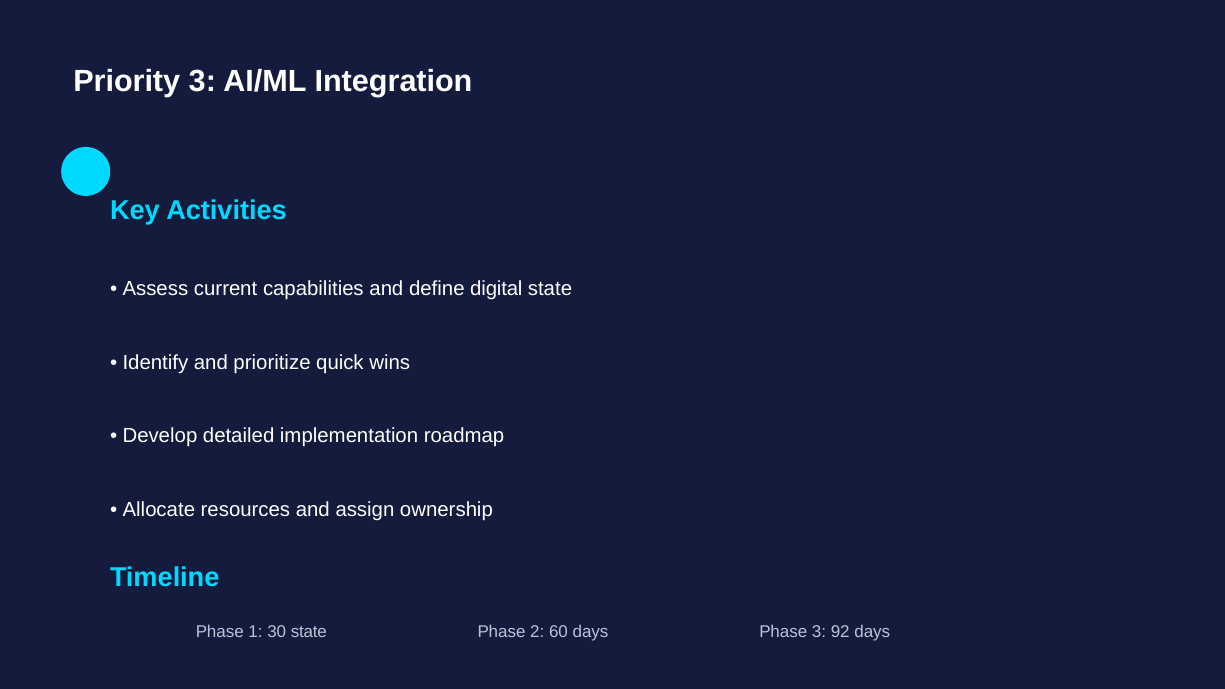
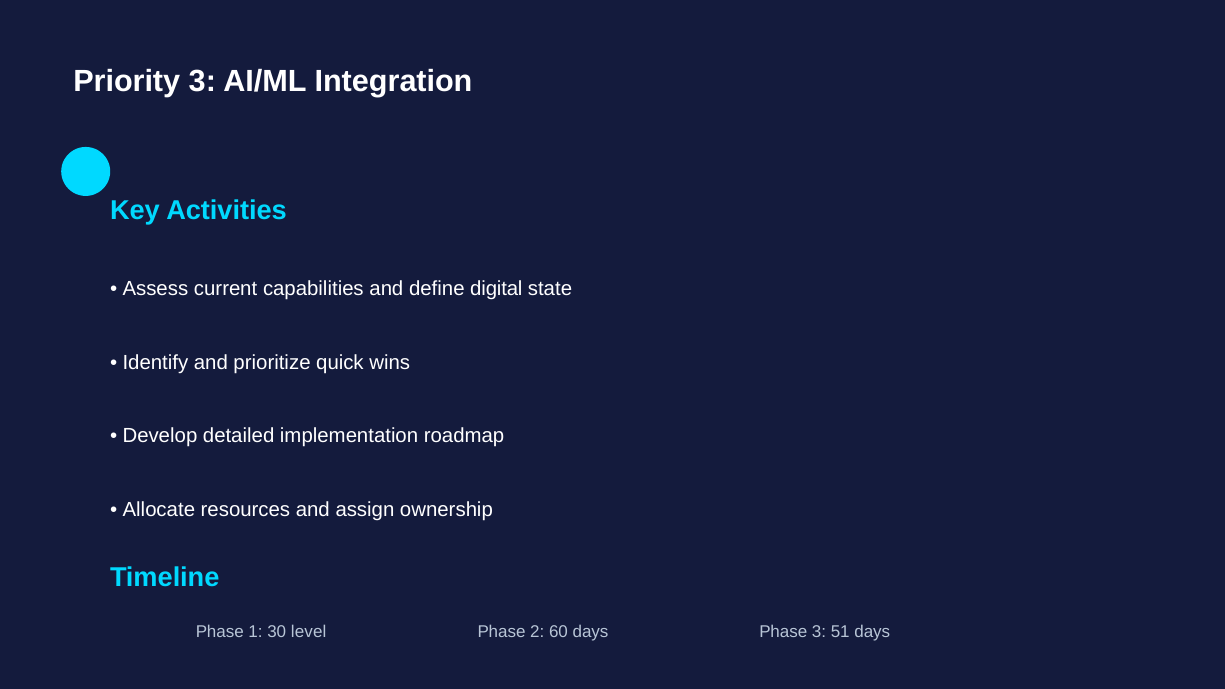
30 state: state -> level (309, 632)
92: 92 -> 51 (840, 632)
